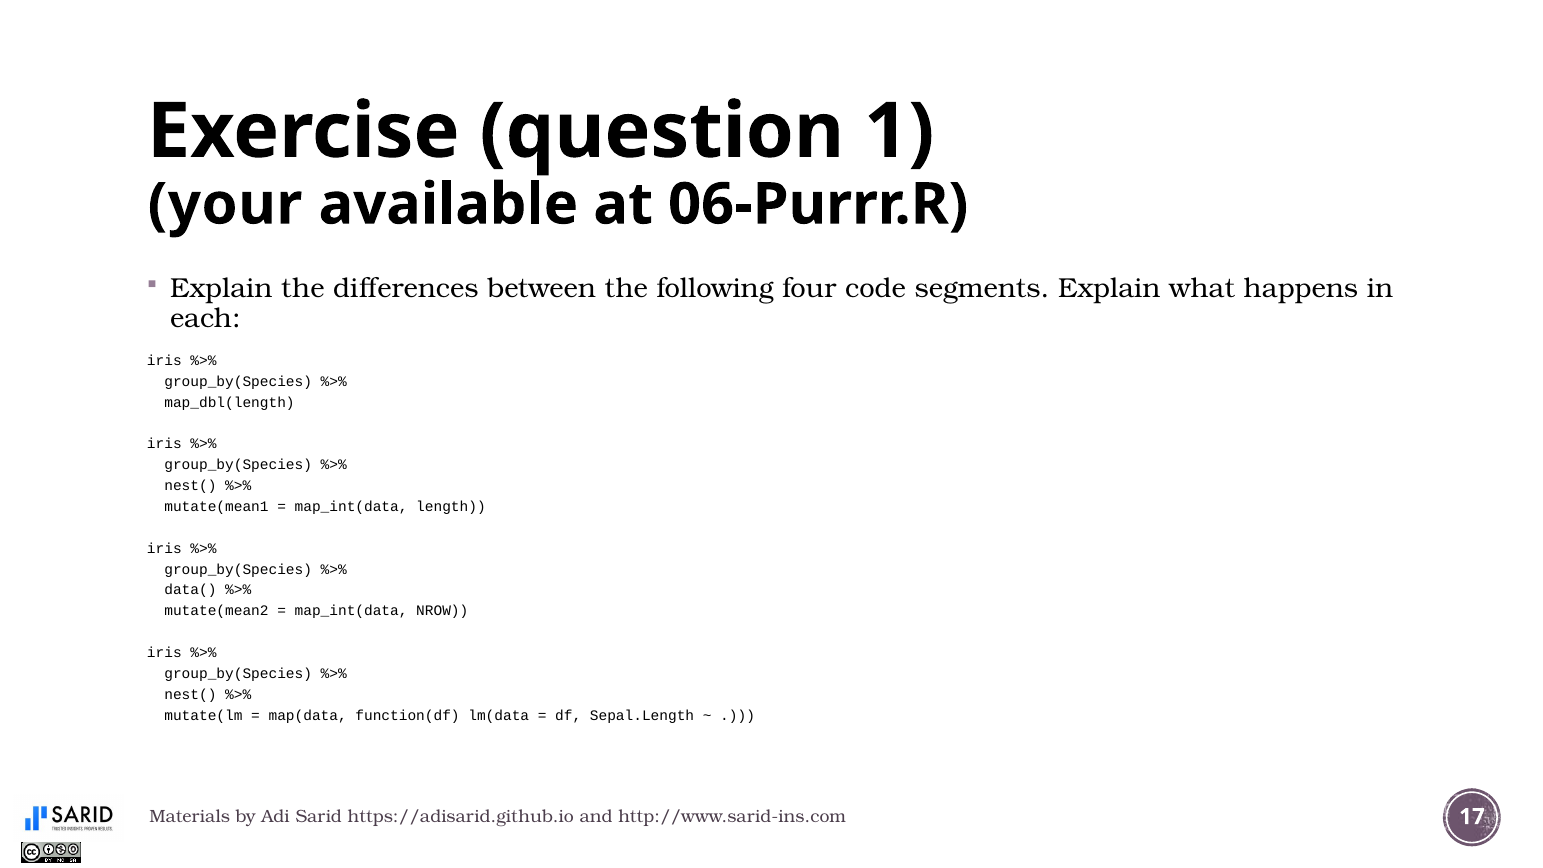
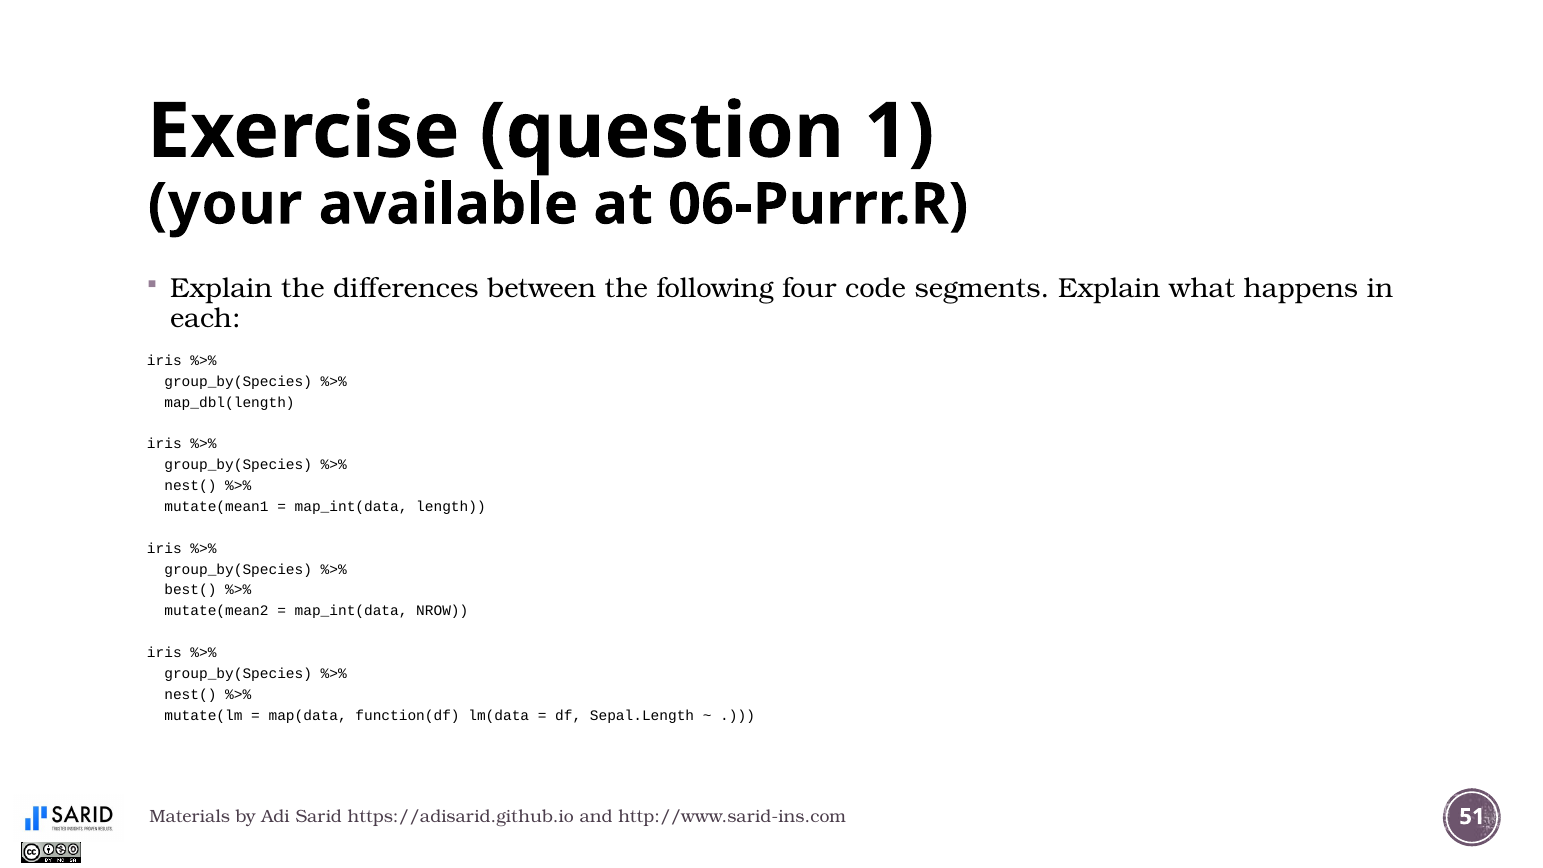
data(: data( -> best( (190, 590)
17: 17 -> 51 (1472, 817)
